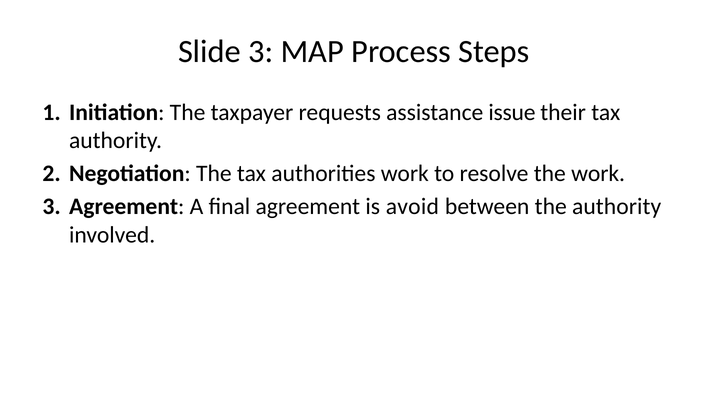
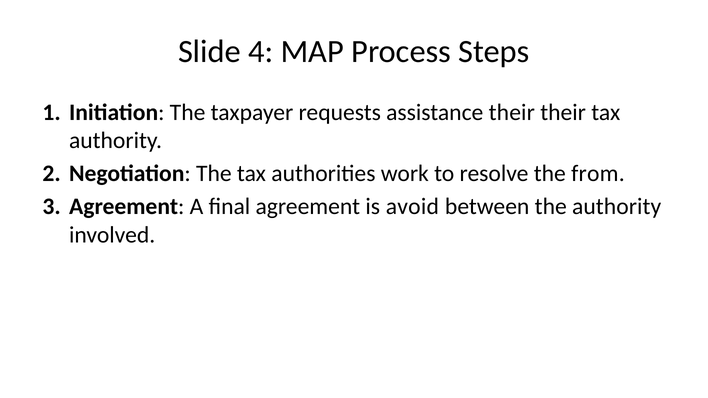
Slide 3: 3 -> 4 (261, 51)
assistance issue: issue -> their (512, 112)
the work: work -> from (598, 174)
